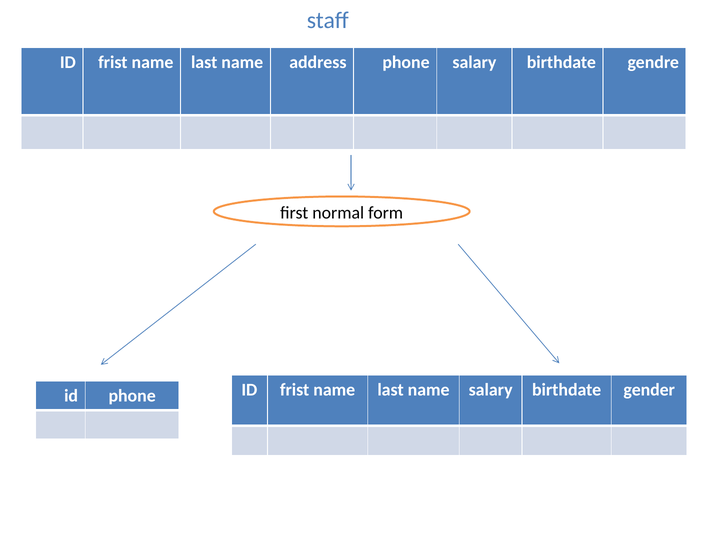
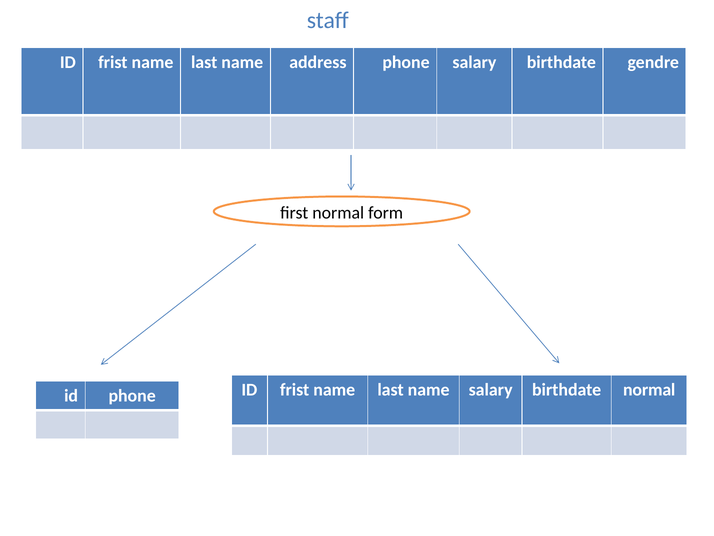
birthdate gender: gender -> normal (649, 390)
